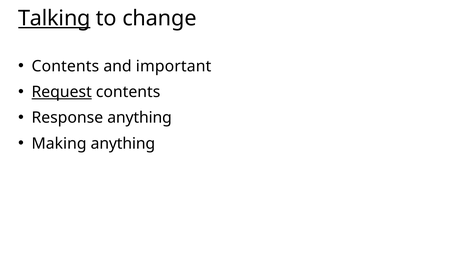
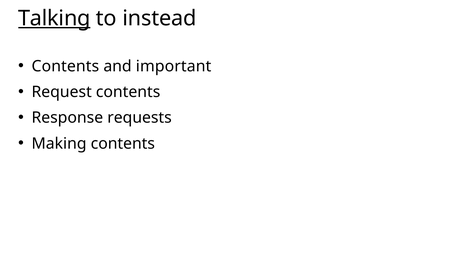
change: change -> instead (159, 18)
Request underline: present -> none (62, 92)
Response anything: anything -> requests (140, 118)
Making anything: anything -> contents (123, 144)
